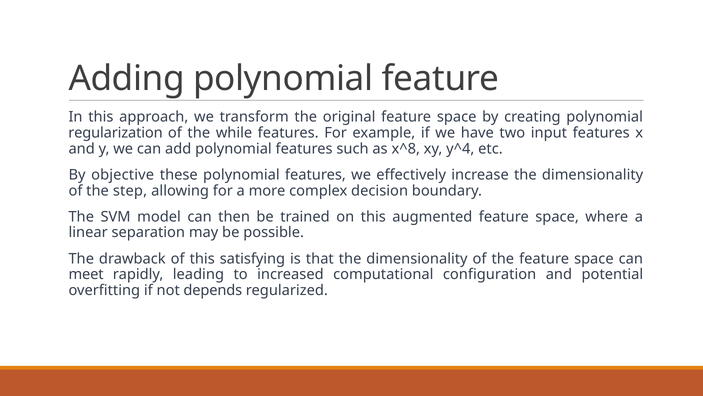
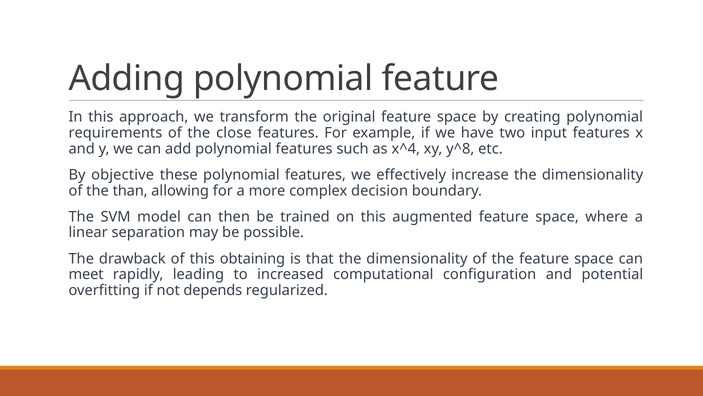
regularization: regularization -> requirements (115, 133)
while: while -> close (234, 133)
x^8: x^8 -> x^4 (406, 149)
y^4: y^4 -> y^8 (460, 149)
step: step -> than (130, 190)
satisfying: satisfying -> obtaining (252, 258)
